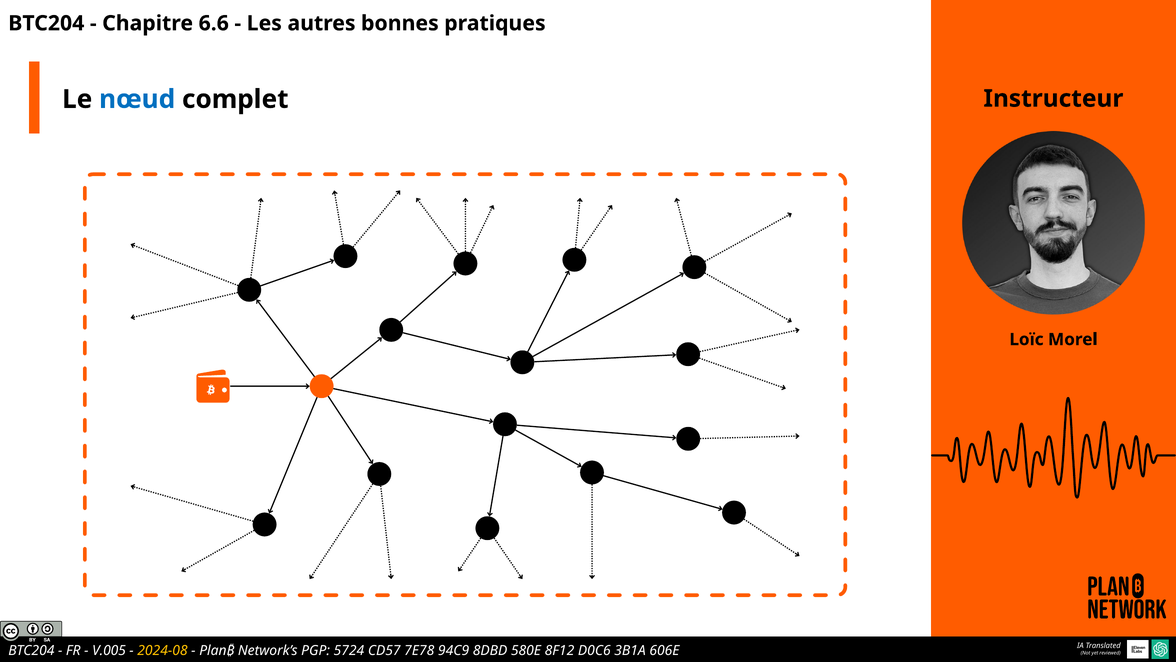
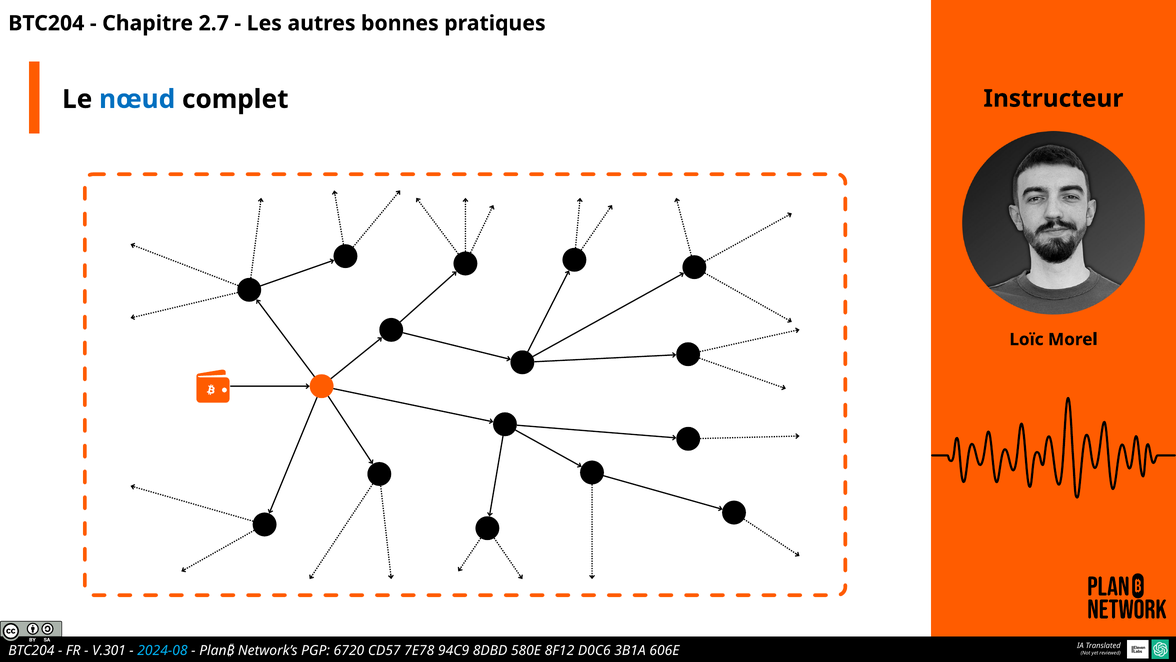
6.6: 6.6 -> 2.7 (214, 23)
V.005: V.005 -> V.301 (109, 650)
2024-08 colour: yellow -> light blue (162, 650)
5724: 5724 -> 6720 (349, 650)
